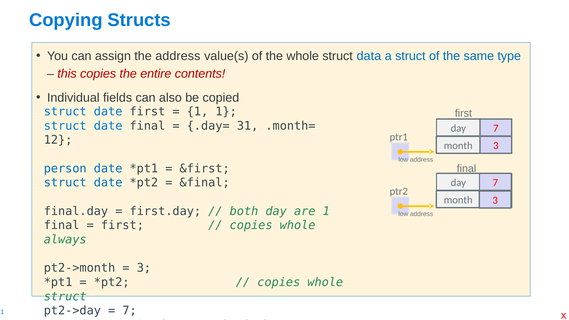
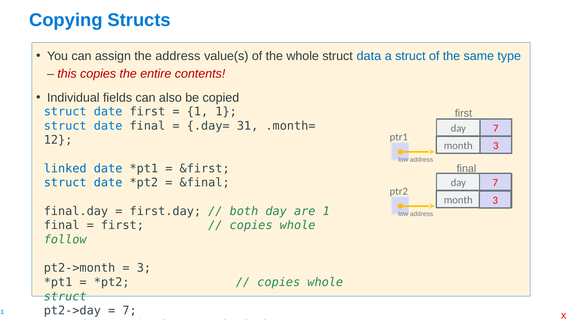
person: person -> linked (65, 168)
always: always -> follow (65, 240)
